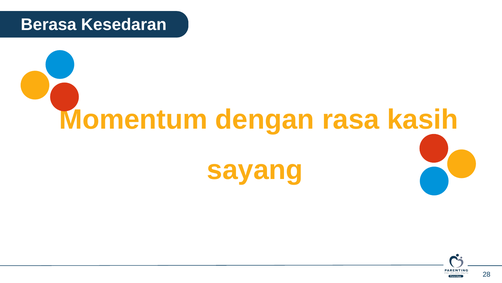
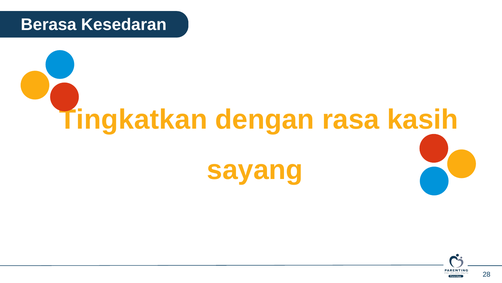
Momentum: Momentum -> Tingkatkan (133, 119)
